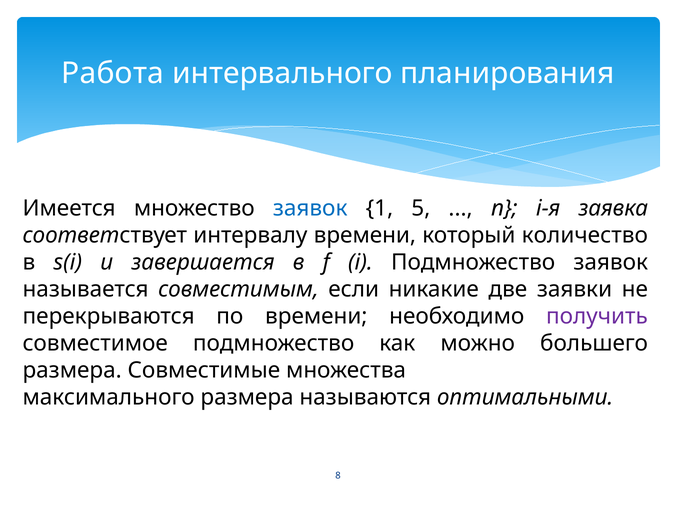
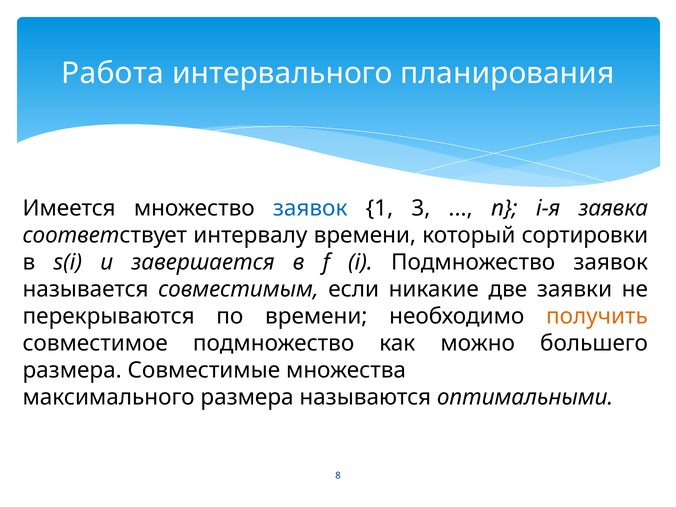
5: 5 -> 3 (421, 208)
количество: количество -> сортировки (585, 235)
получить colour: purple -> orange (597, 316)
